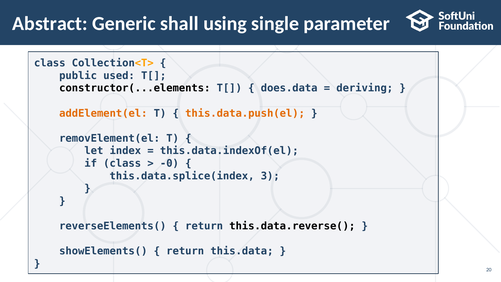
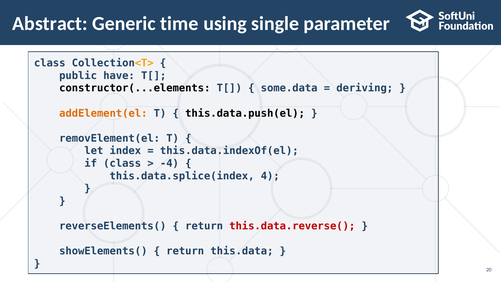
shall: shall -> time (179, 24)
used: used -> have (119, 76)
does.data: does.data -> some.data (289, 88)
this.data.push(el colour: orange -> black (245, 113)
-0: -0 -> -4 (169, 163)
3: 3 -> 4 (270, 176)
this.data.reverse( colour: black -> red (292, 226)
